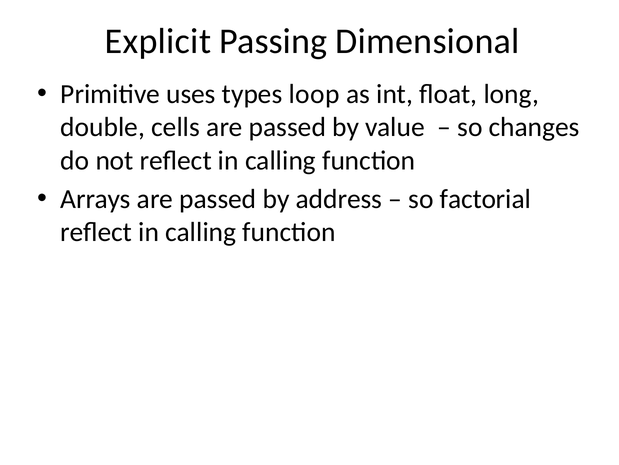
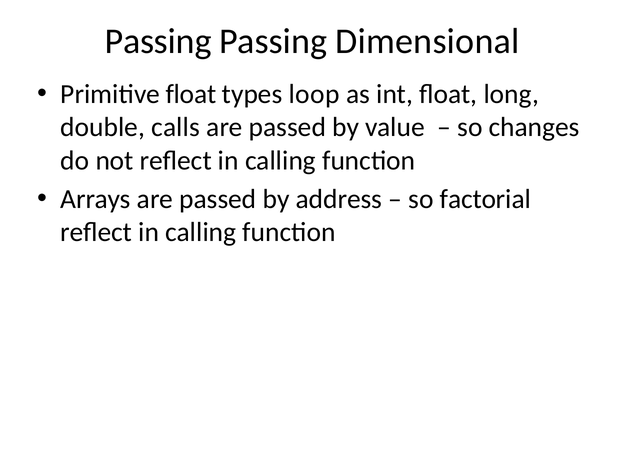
Explicit: Explicit -> Passing (158, 41)
Primitive uses: uses -> float (191, 94)
cells: cells -> calls (176, 127)
